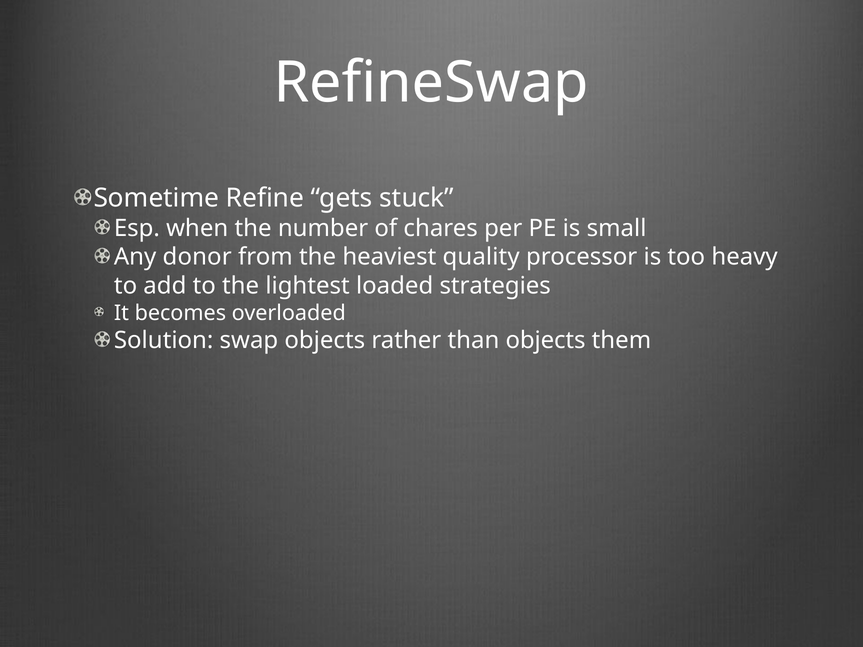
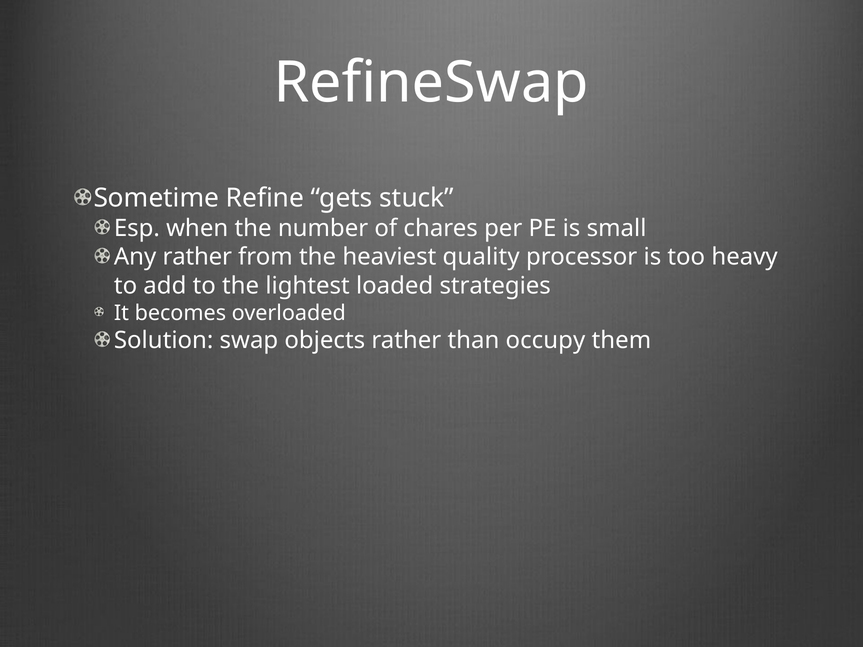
Any donor: donor -> rather (197, 257)
than objects: objects -> occupy (545, 341)
